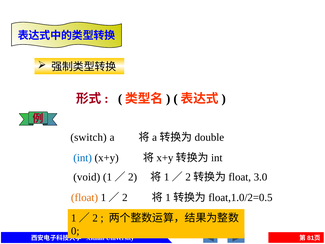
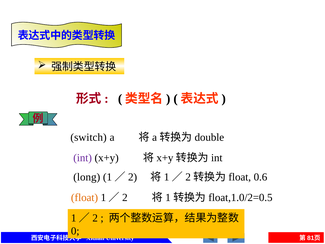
int colour: blue -> purple (83, 158)
void: void -> long (87, 177)
3.0: 3.0 -> 0.6 (260, 177)
